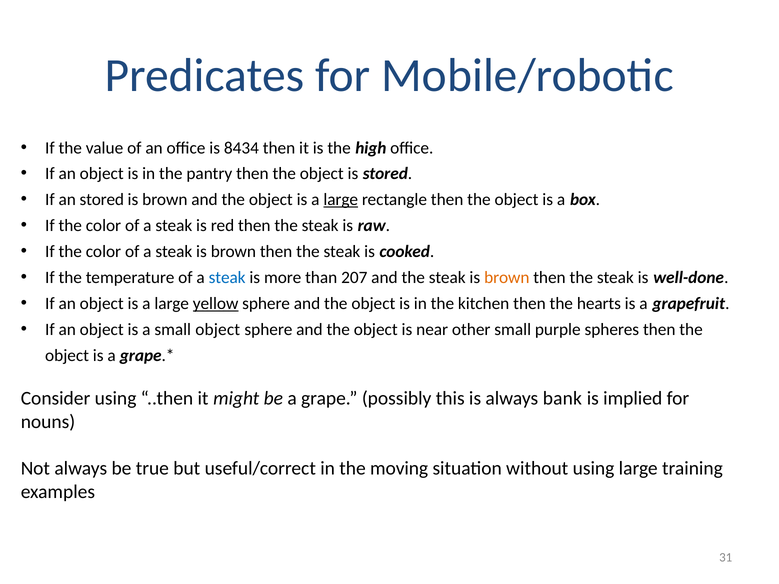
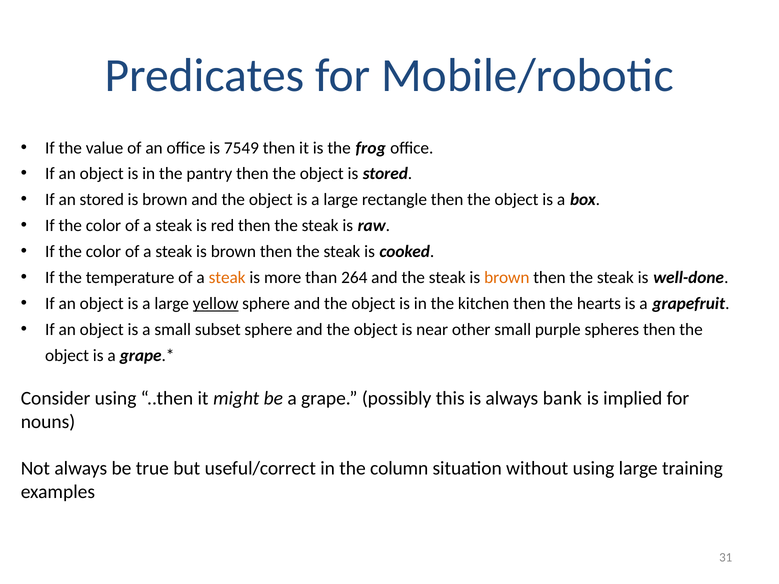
8434: 8434 -> 7549 (241, 148)
high: high -> frog (371, 148)
large underline: present -> none (341, 200)
steak colour: blue -> orange (227, 278)
207: 207 -> 264 (354, 278)
small object: object -> subset (218, 330)
moving: moving -> column (399, 469)
